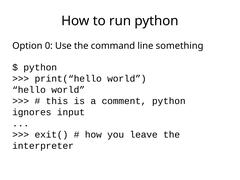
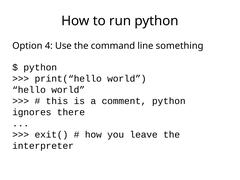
0: 0 -> 4 (49, 46)
input: input -> there (71, 112)
